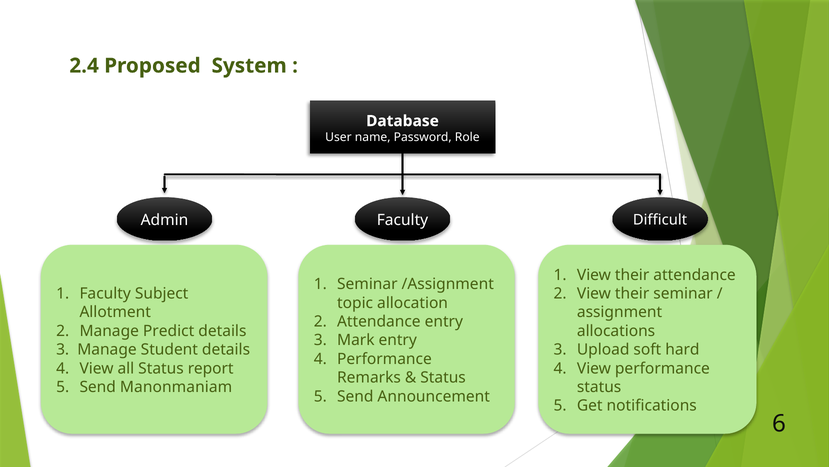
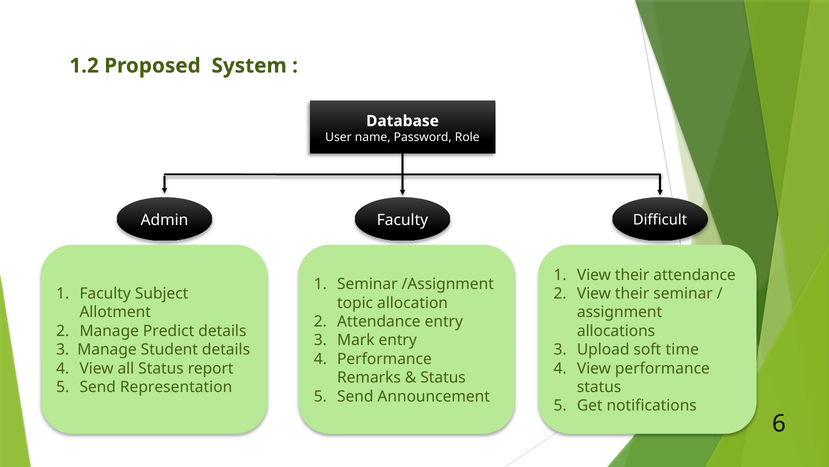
2.4: 2.4 -> 1.2 (84, 66)
hard: hard -> time (682, 349)
Manonmaniam: Manonmaniam -> Representation (176, 386)
